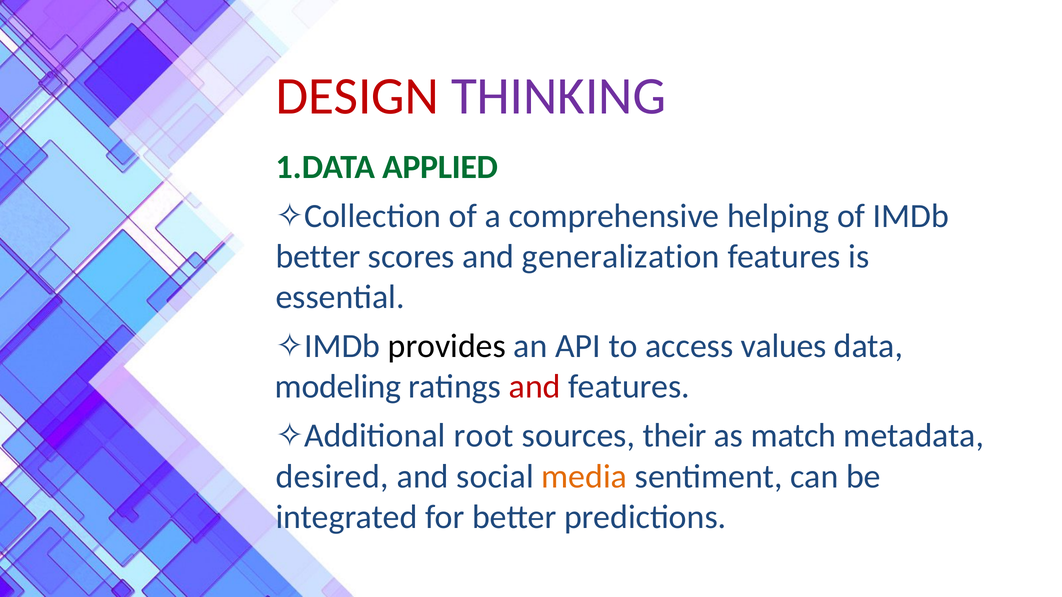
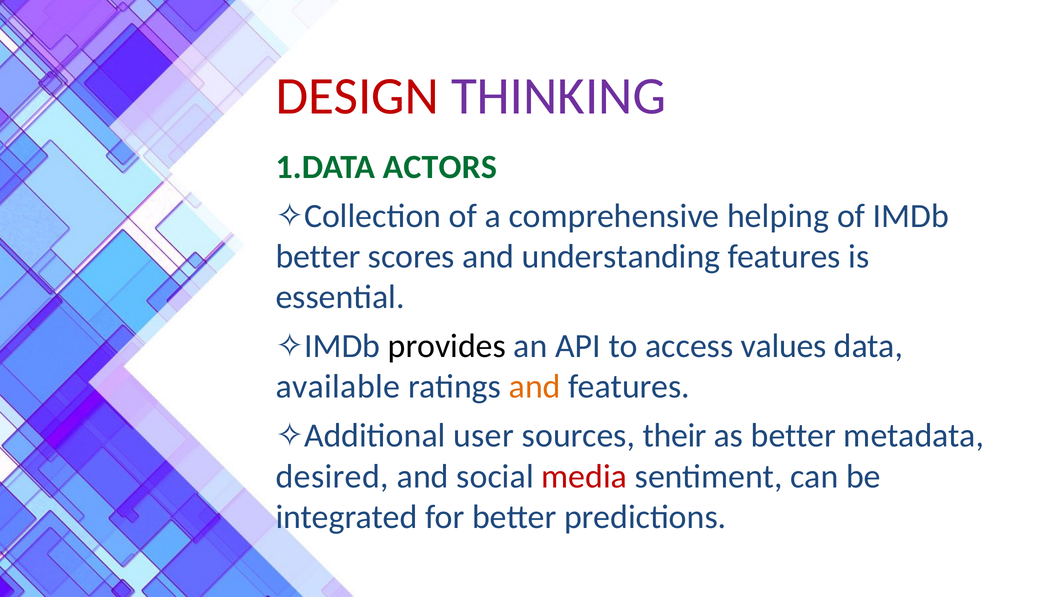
APPLIED: APPLIED -> ACTORS (440, 167)
generalization: generalization -> understanding (621, 257)
modeling: modeling -> available (338, 387)
and colour: red -> orange (535, 387)
root: root -> user (484, 436)
as match: match -> better (793, 436)
media colour: orange -> red (584, 477)
